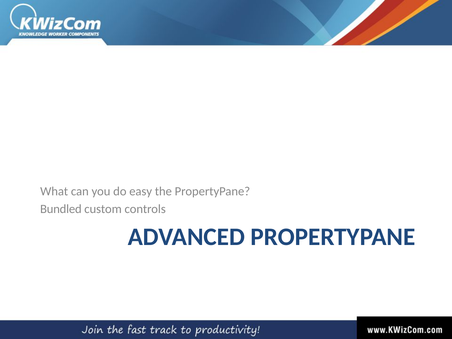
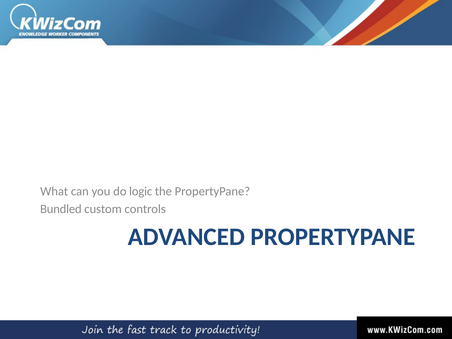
easy: easy -> logic (141, 191)
